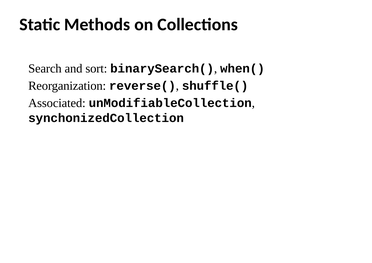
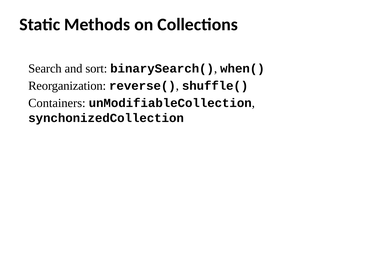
Associated: Associated -> Containers (57, 103)
